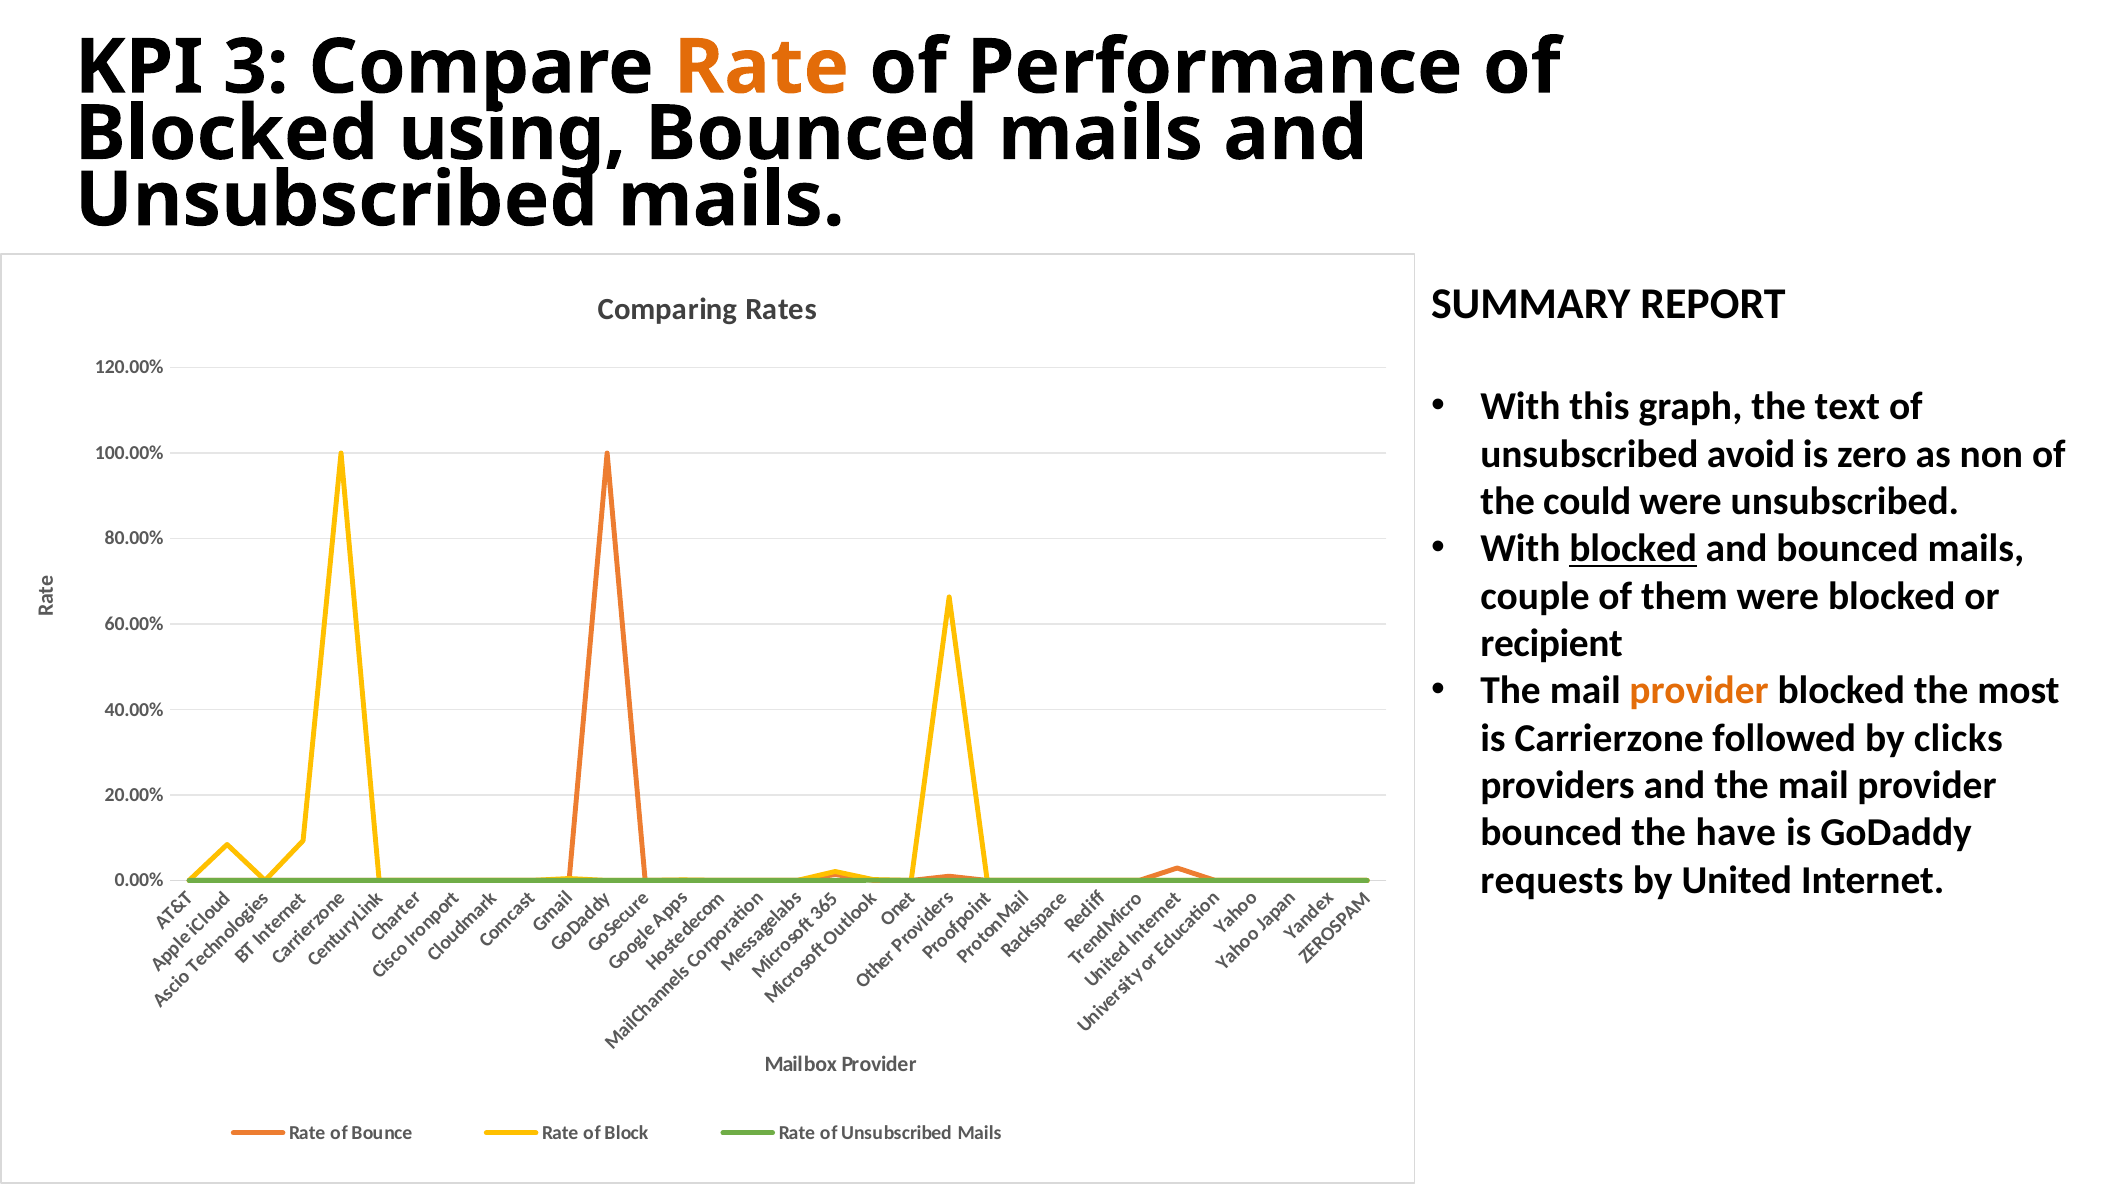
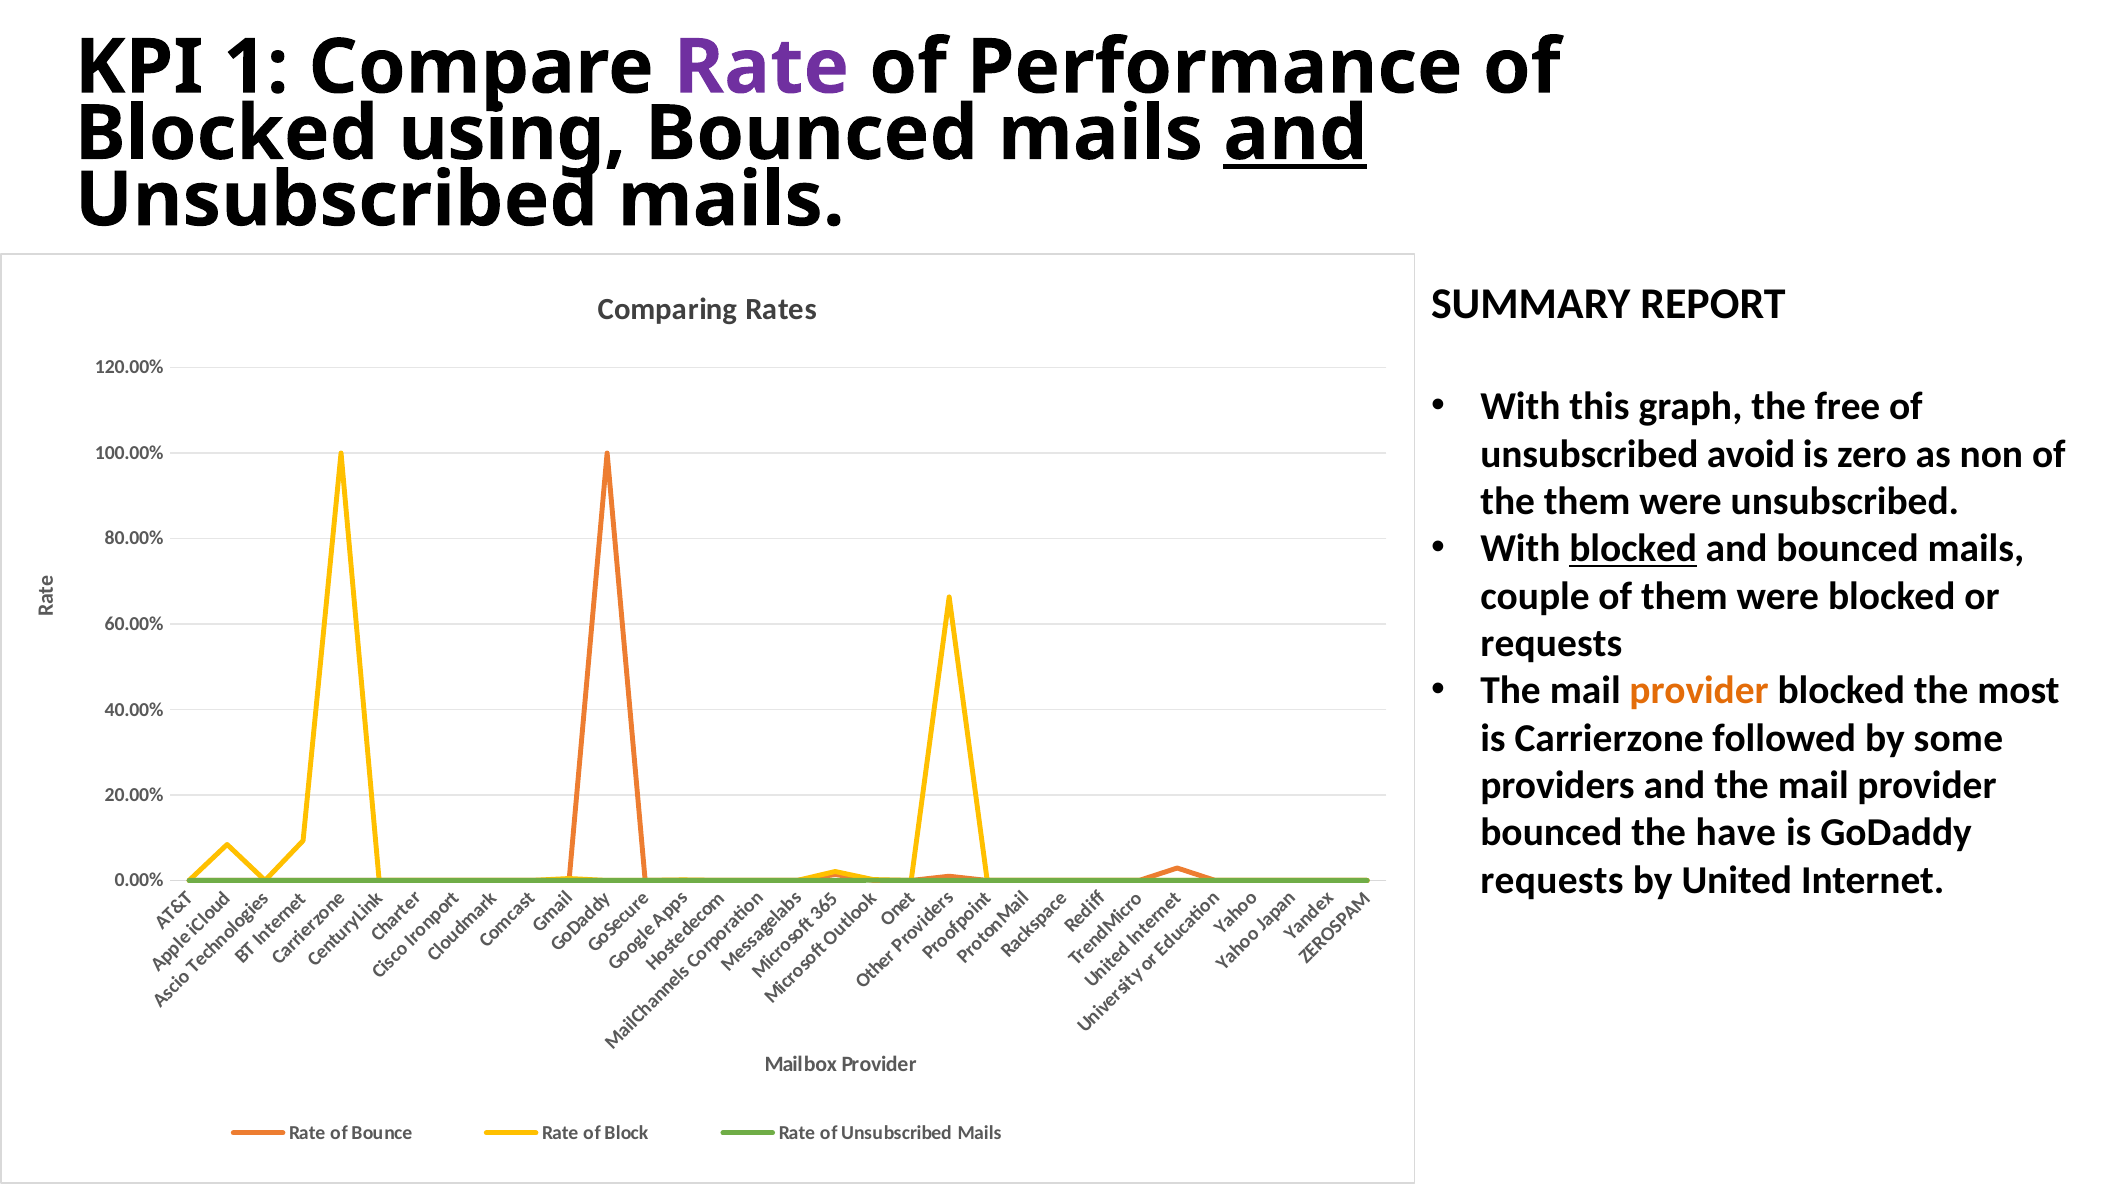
KPI 3: 3 -> 1 (256, 67)
Rate colour: orange -> purple (762, 67)
and underline: none -> present (1295, 134)
text: text -> free (1847, 407)
the could: could -> them (1587, 501)
recipient: recipient -> requests (1551, 644)
clicks: clicks -> some (1958, 738)
